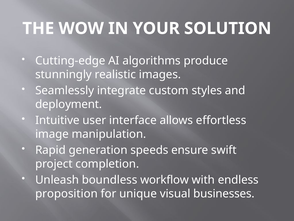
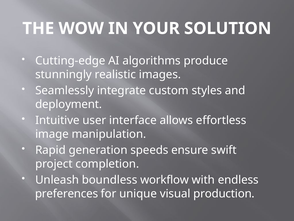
proposition: proposition -> preferences (67, 193)
businesses: businesses -> production (224, 193)
